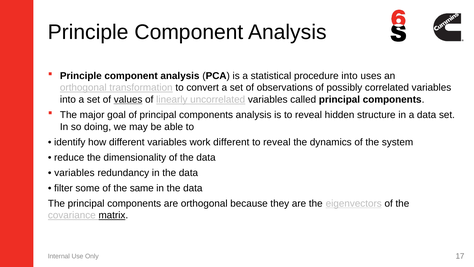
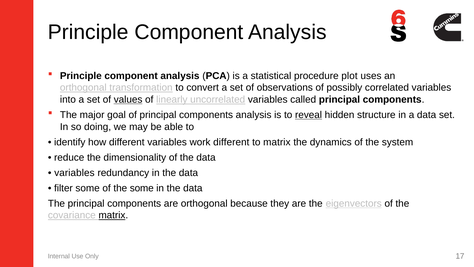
procedure into: into -> plot (350, 76)
reveal underline: none -> present (309, 115)
reveal: reveal -> matrix (277, 142)
the same: same -> some (142, 188)
